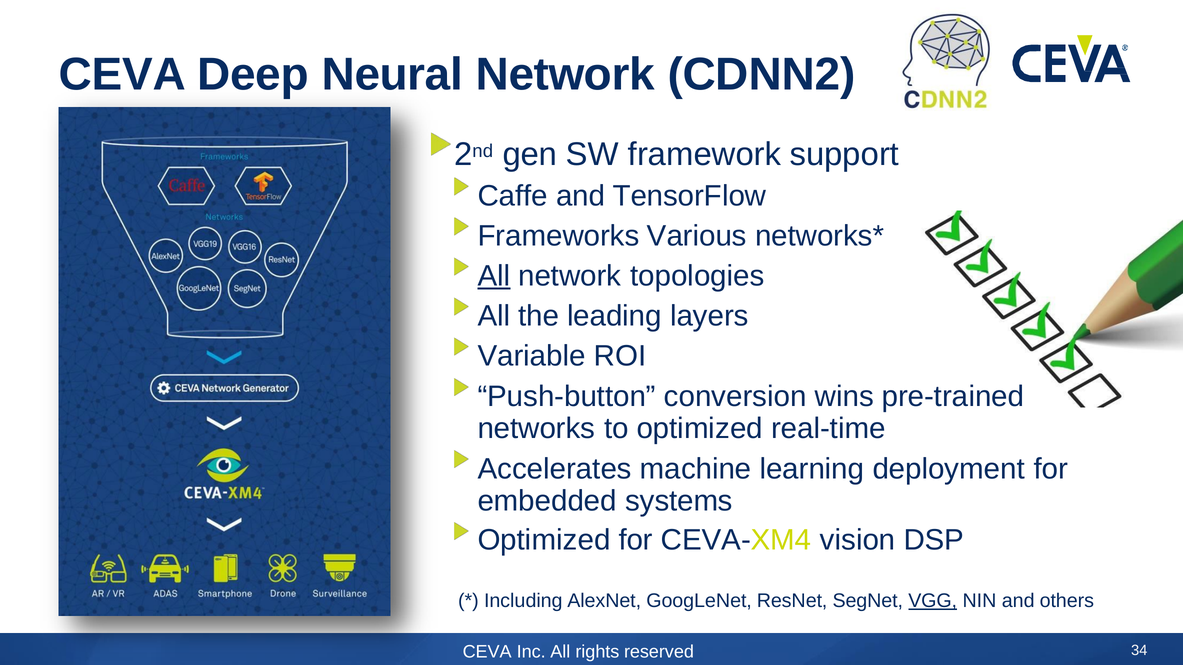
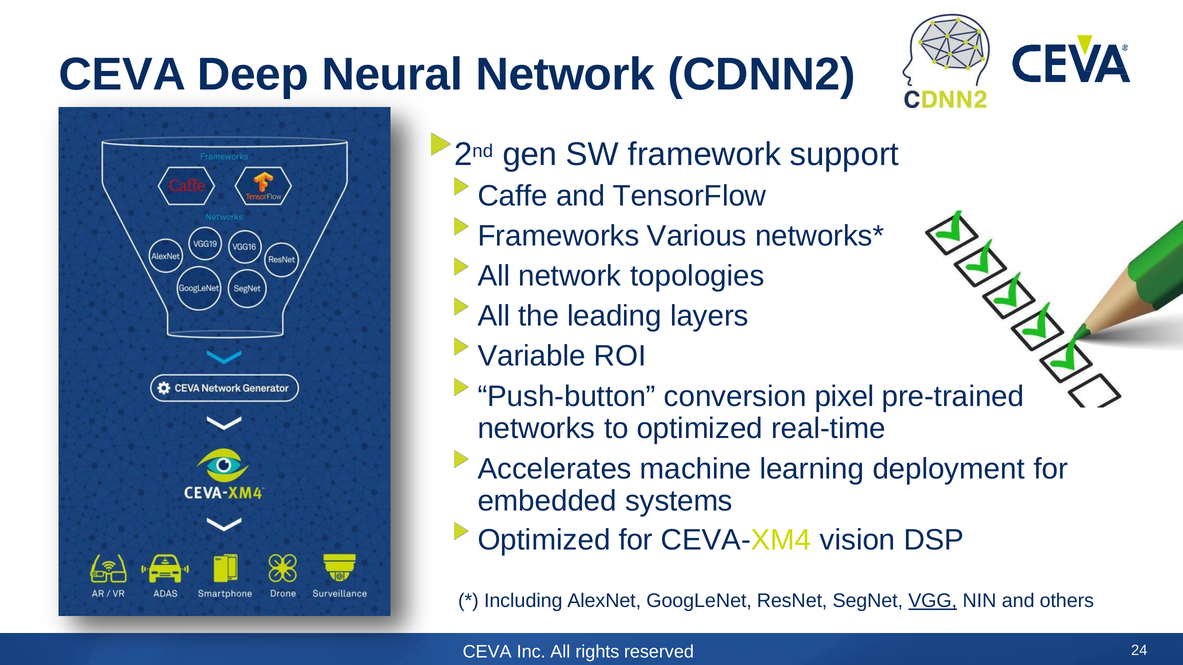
All underline: present -> none (494, 276)
wins: wins -> pixel (845, 397)
34: 34 -> 24 (1139, 651)
